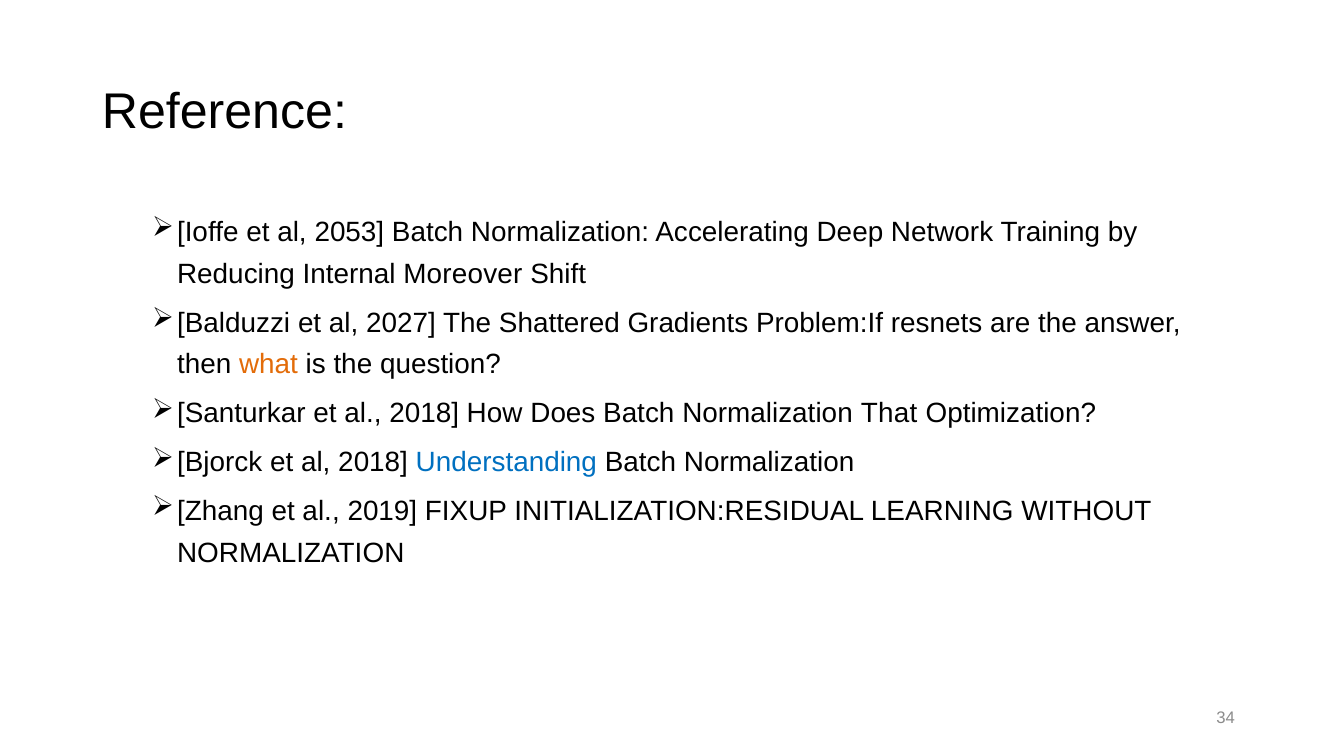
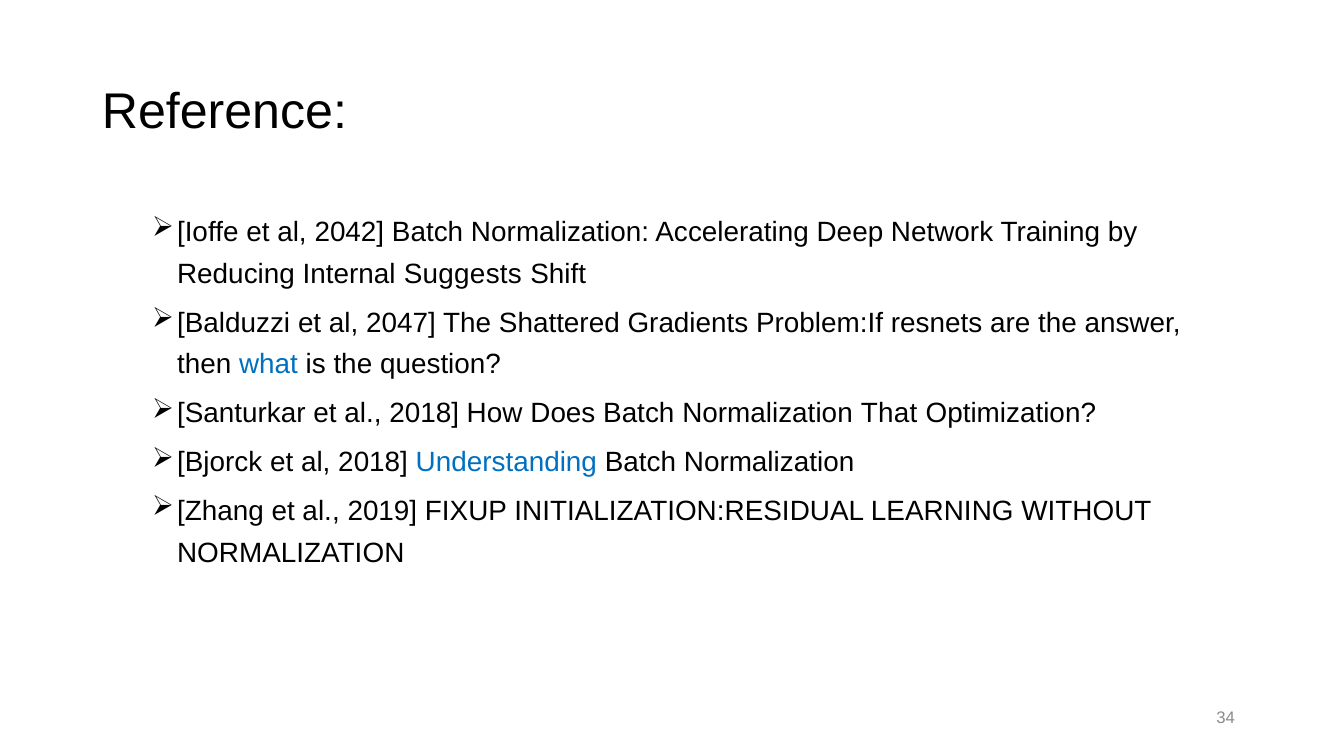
2053: 2053 -> 2042 (349, 232)
Moreover: Moreover -> Suggests (463, 274)
2027: 2027 -> 2047 (401, 323)
what colour: orange -> blue (268, 365)
